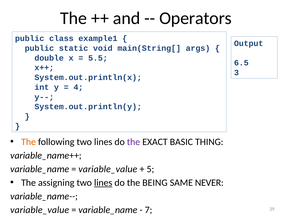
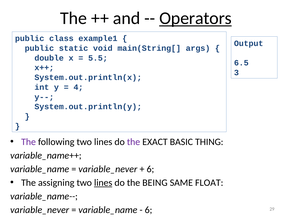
Operators underline: none -> present (195, 18)
The colour: orange -> purple (29, 142)
variable_value: variable_value -> variable_never (108, 169)
5: 5 -> 6 (150, 169)
NEVER: NEVER -> FLOAT (209, 183)
variable_value: variable_value -> variable_never (40, 210)
7: 7 -> 6 (149, 210)
